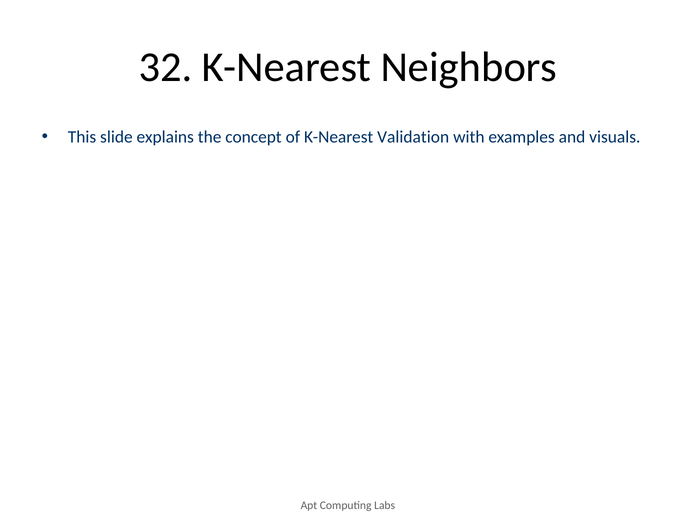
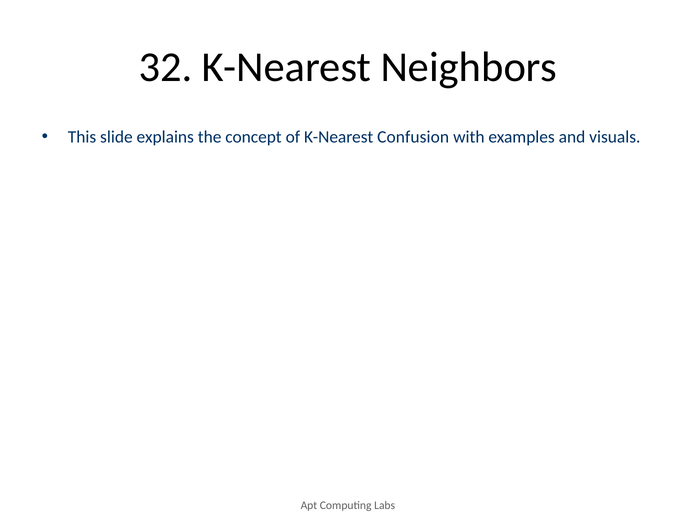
Validation: Validation -> Confusion (413, 137)
